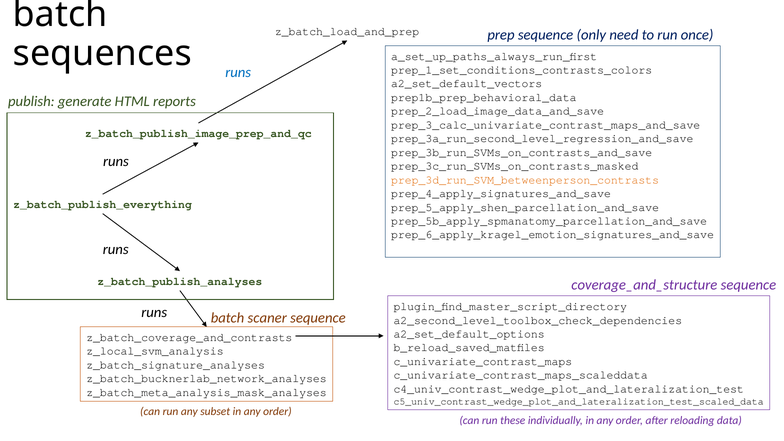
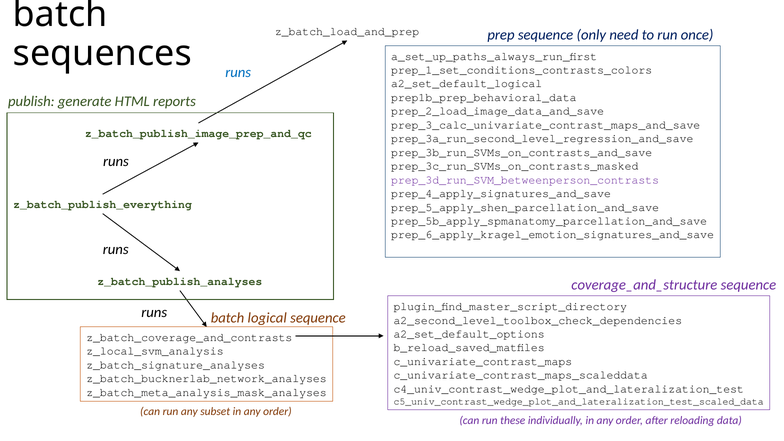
a2_set_default_vectors: a2_set_default_vectors -> a2_set_default_logical (467, 84)
prep_3d_run_SVM_betweenperson_contrasts colour: orange -> purple (525, 180)
scaner: scaner -> logical (267, 318)
